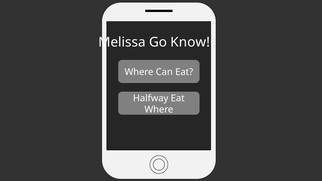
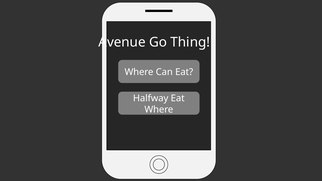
Melissa: Melissa -> Avenue (122, 42)
Know: Know -> Thing (190, 42)
